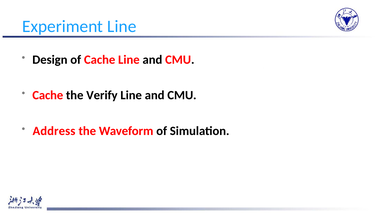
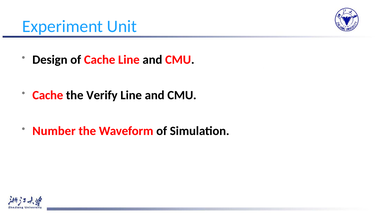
Experiment Line: Line -> Unit (122, 26)
Address: Address -> Number (54, 131)
